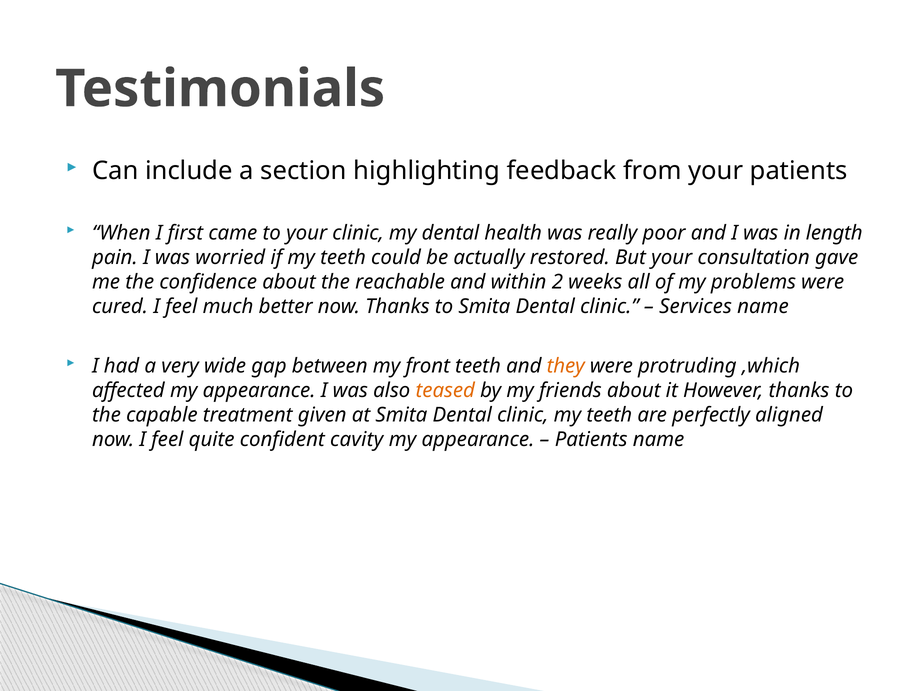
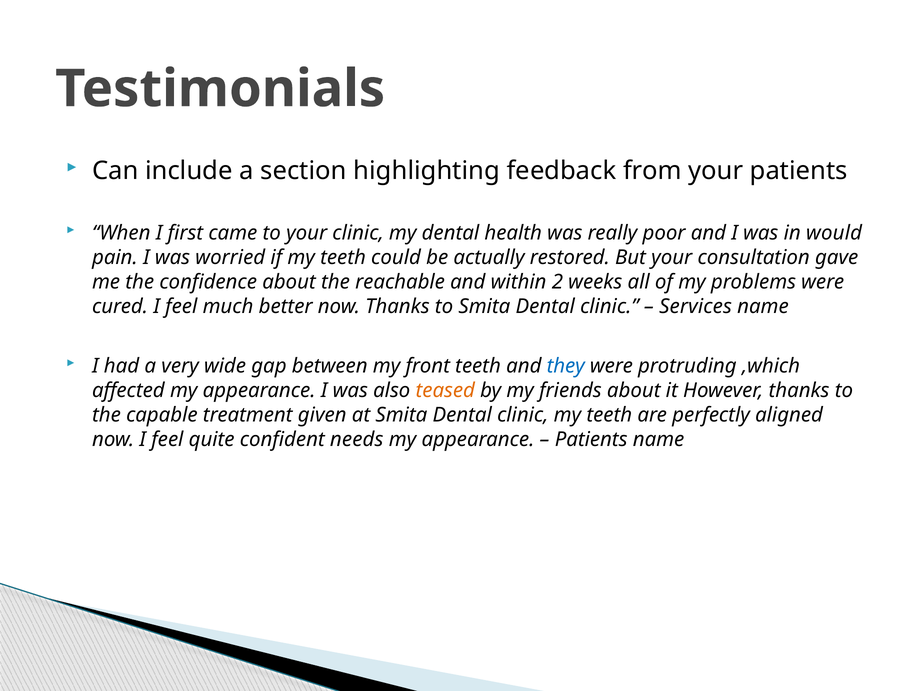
length: length -> would (834, 233)
they colour: orange -> blue (566, 366)
cavity: cavity -> needs (357, 440)
